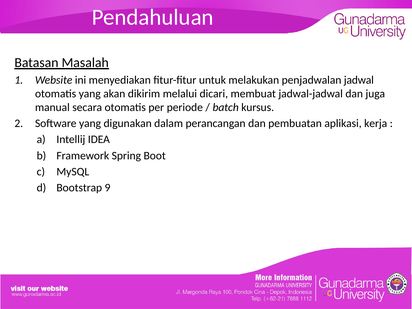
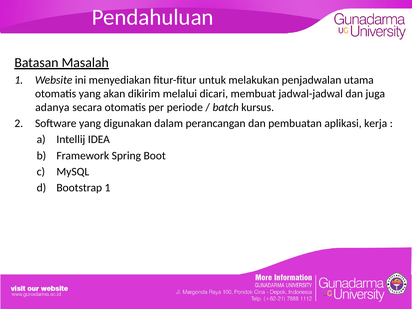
jadwal: jadwal -> utama (359, 80)
manual: manual -> adanya (52, 107)
Bootstrap 9: 9 -> 1 (108, 188)
